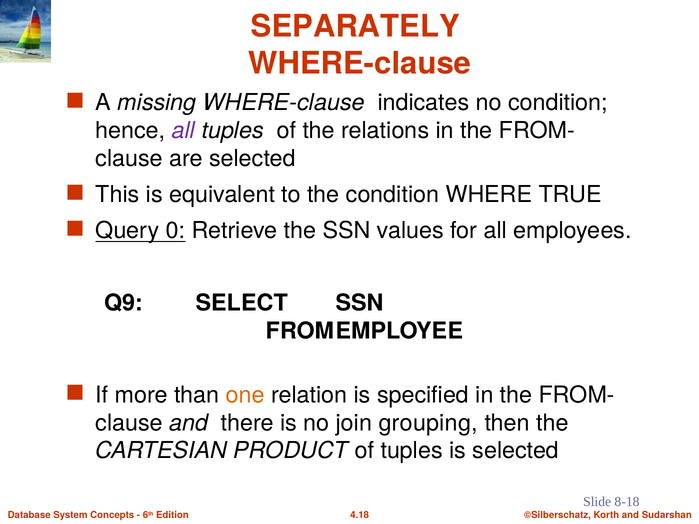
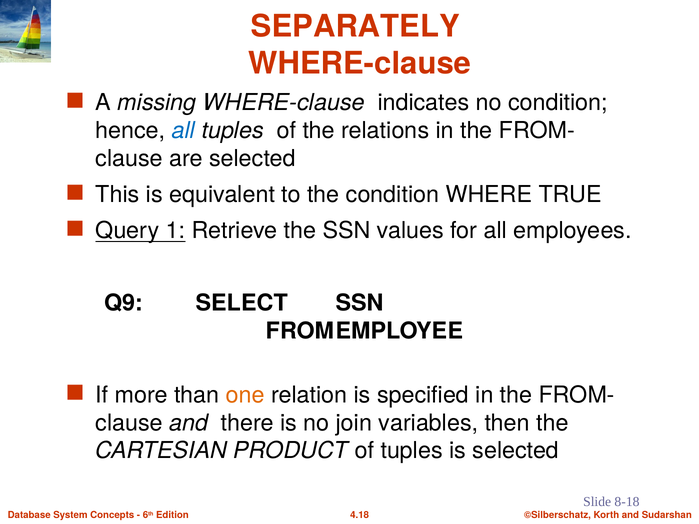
all colour: purple -> blue (184, 131)
0: 0 -> 1 (176, 231)
grouping: grouping -> variables (428, 423)
